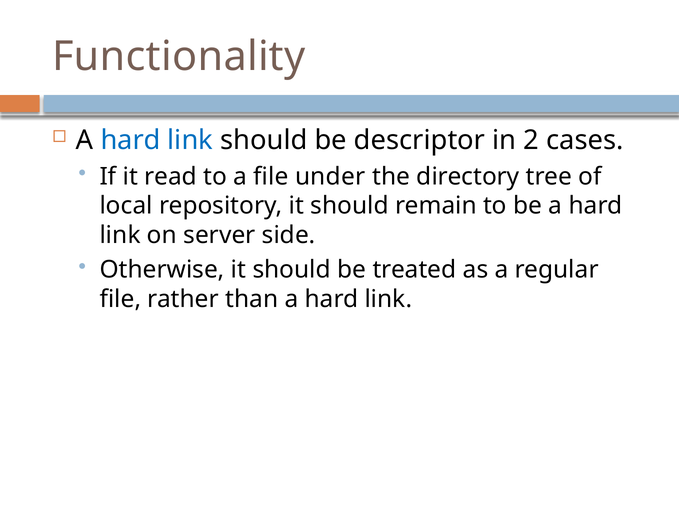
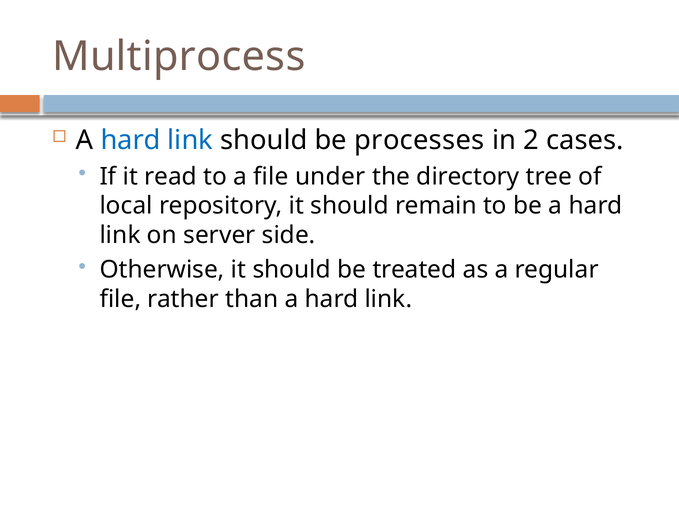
Functionality: Functionality -> Multiprocess (179, 57)
descriptor: descriptor -> processes (419, 140)
